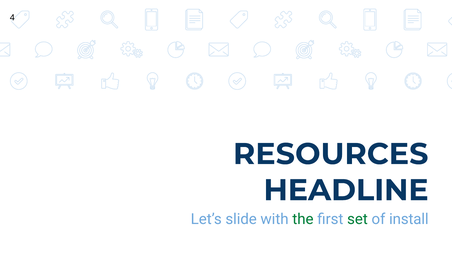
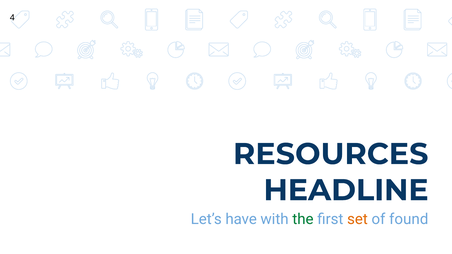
slide: slide -> have (241, 219)
set colour: green -> orange (357, 219)
install: install -> found (409, 219)
